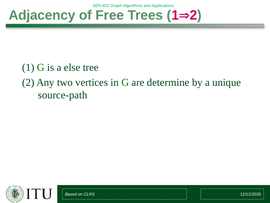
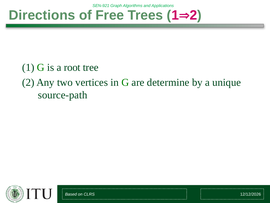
Adjacency: Adjacency -> Directions (42, 15)
else: else -> root (72, 67)
